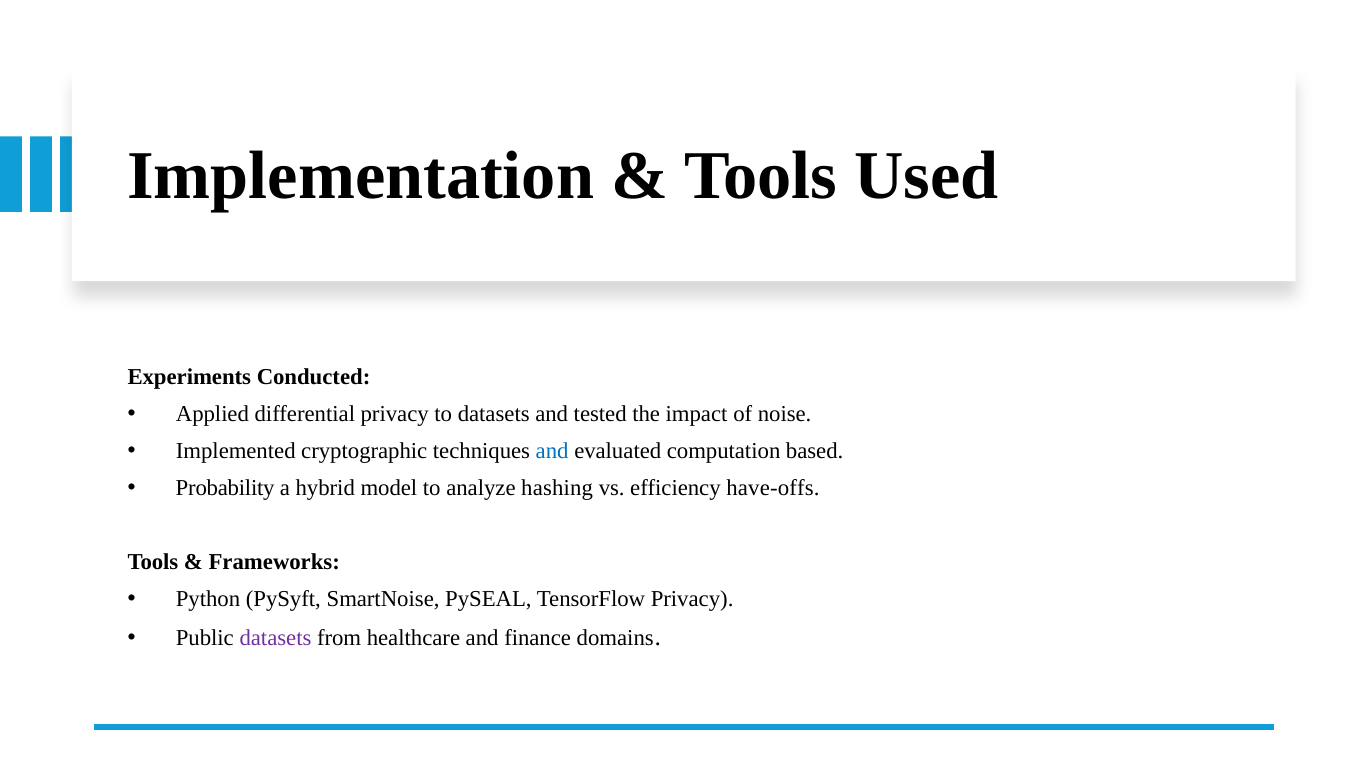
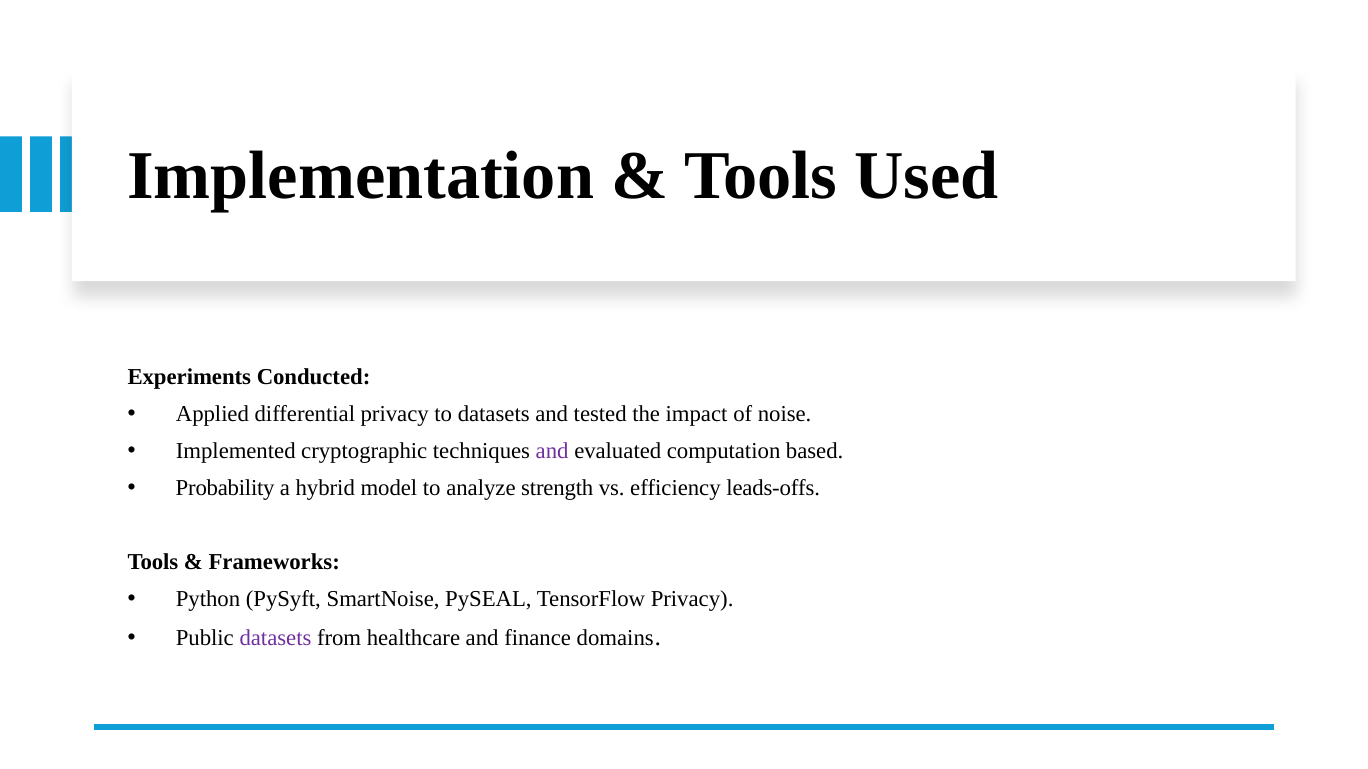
and colour: blue -> purple (552, 451)
hashing: hashing -> strength (557, 488)
have-offs: have-offs -> leads-offs (773, 488)
